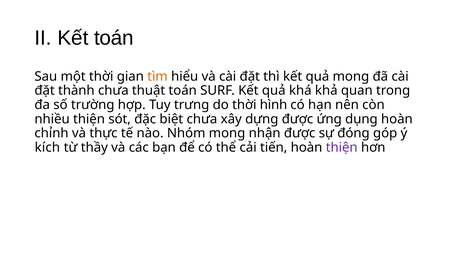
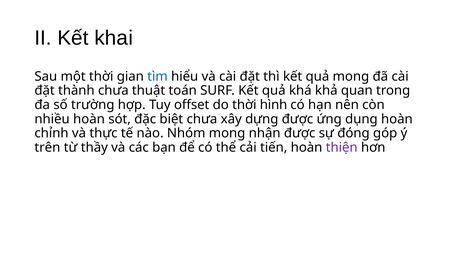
Kết toán: toán -> khai (114, 38)
tìm colour: orange -> blue (158, 76)
trưng: trưng -> offset (192, 105)
nhiều thiện: thiện -> hoàn (89, 119)
kích: kích -> trên (47, 148)
